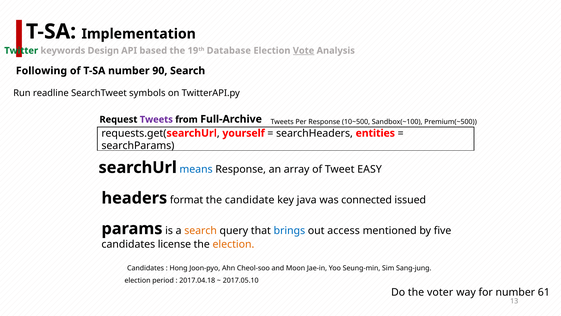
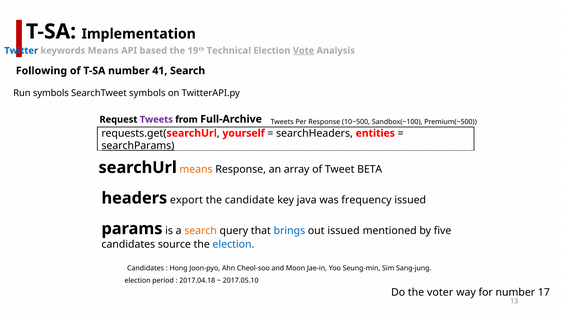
Twitter colour: green -> blue (21, 51)
keywords Design: Design -> Means (103, 51)
Database: Database -> Technical (229, 51)
90: 90 -> 41 (160, 71)
Run readline: readline -> symbols (51, 93)
searchParams underline: none -> present (138, 146)
means colour: blue -> orange (196, 169)
EASY: EASY -> BETA (370, 169)
format: format -> export (186, 200)
connected: connected -> frequency (366, 200)
out access: access -> issued (344, 230)
license: license -> source (174, 244)
election colour: orange -> blue (233, 244)
61: 61 -> 17 (544, 292)
